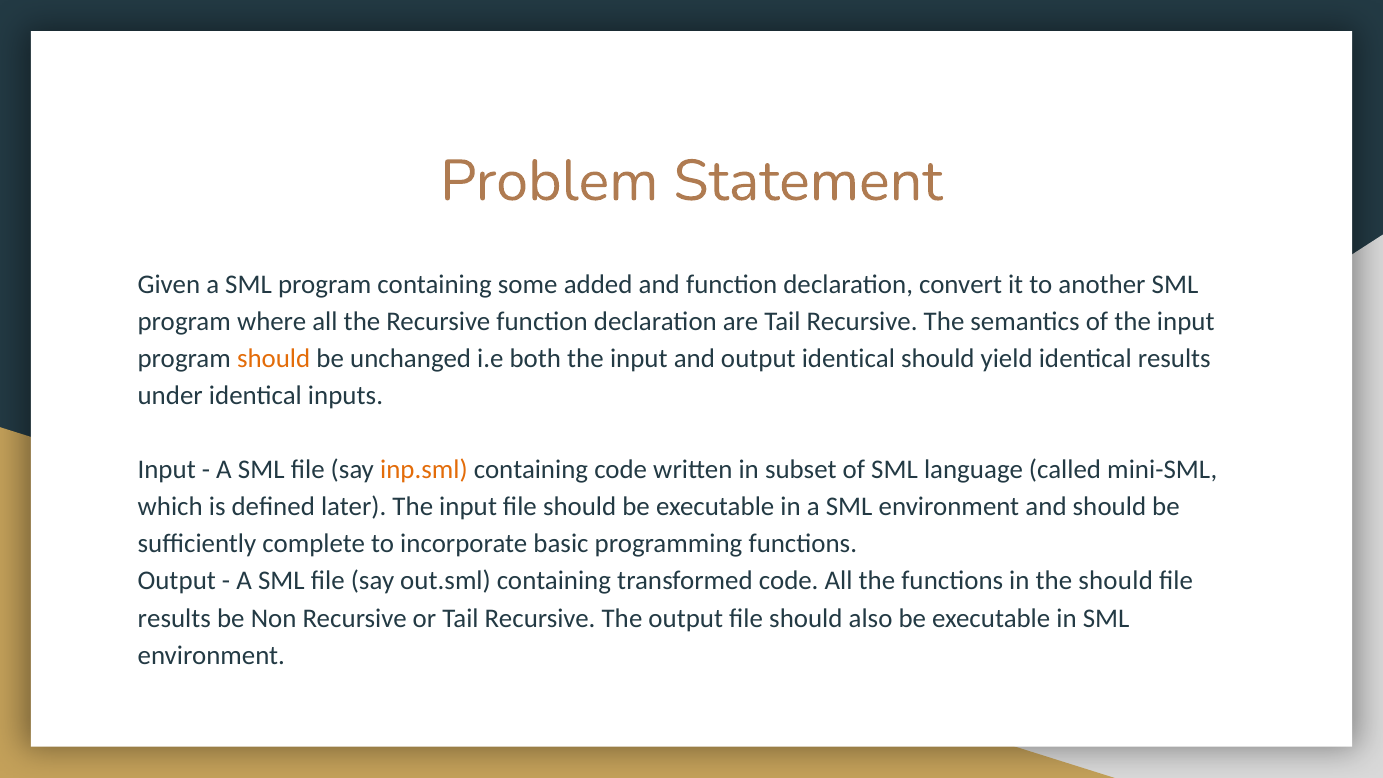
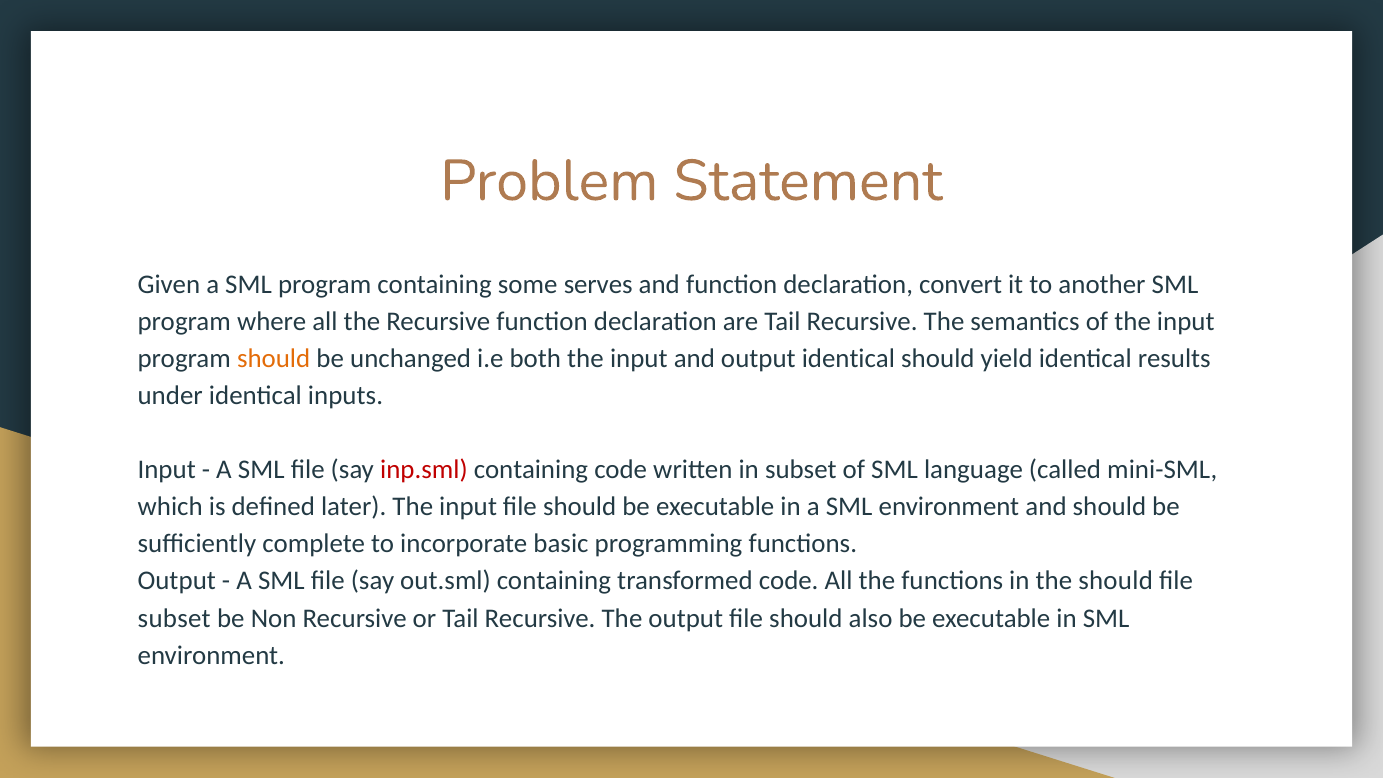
added: added -> serves (598, 284)
inp.sml colour: orange -> red (424, 470)
results: results -> subset (174, 618)
